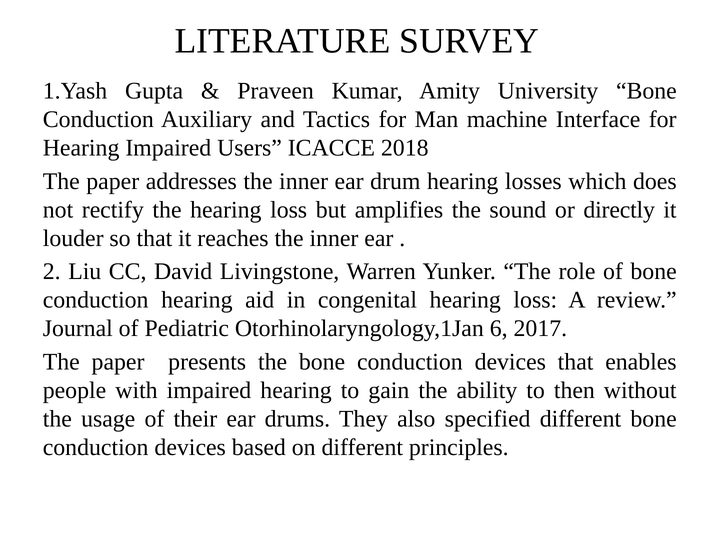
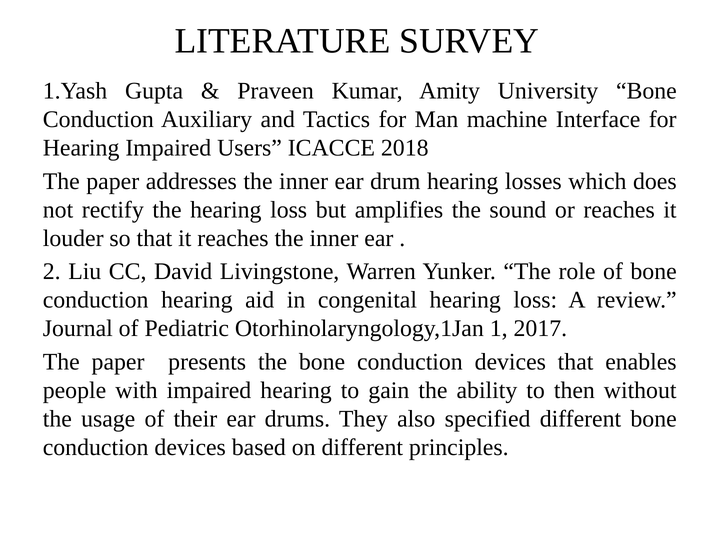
or directly: directly -> reaches (619, 210)
6: 6 -> 1 (499, 329)
